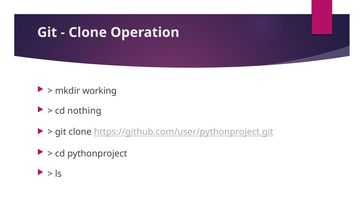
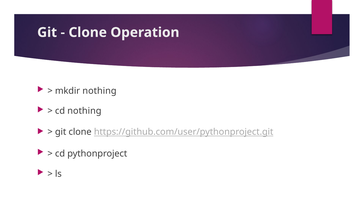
mkdir working: working -> nothing (99, 91)
